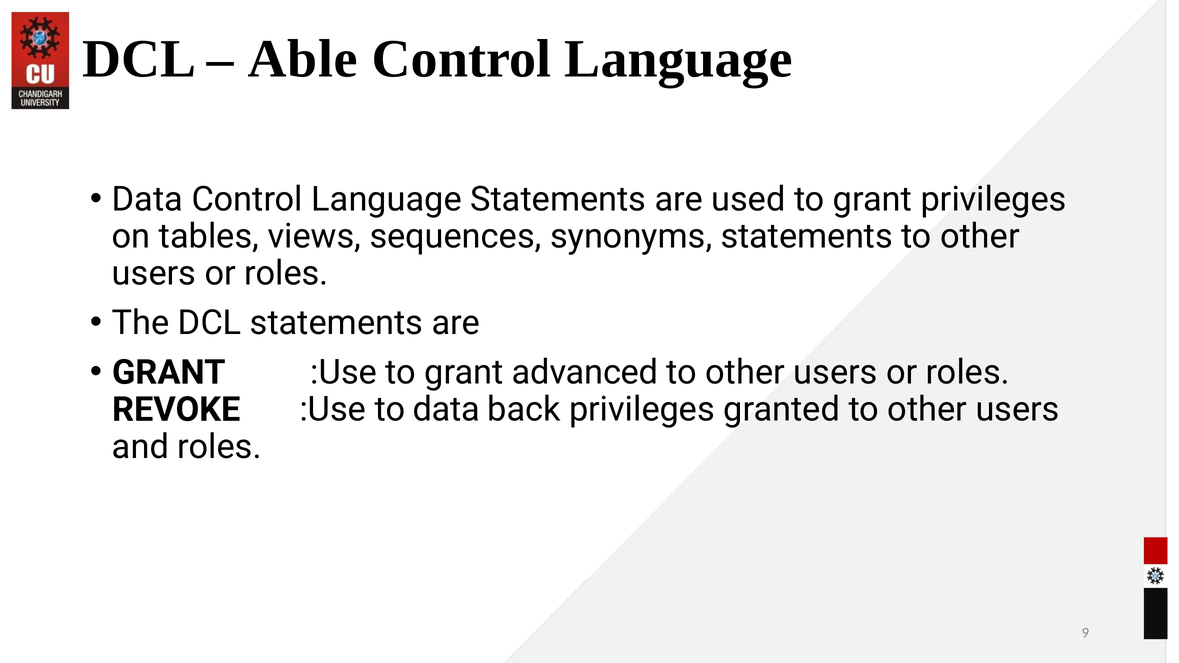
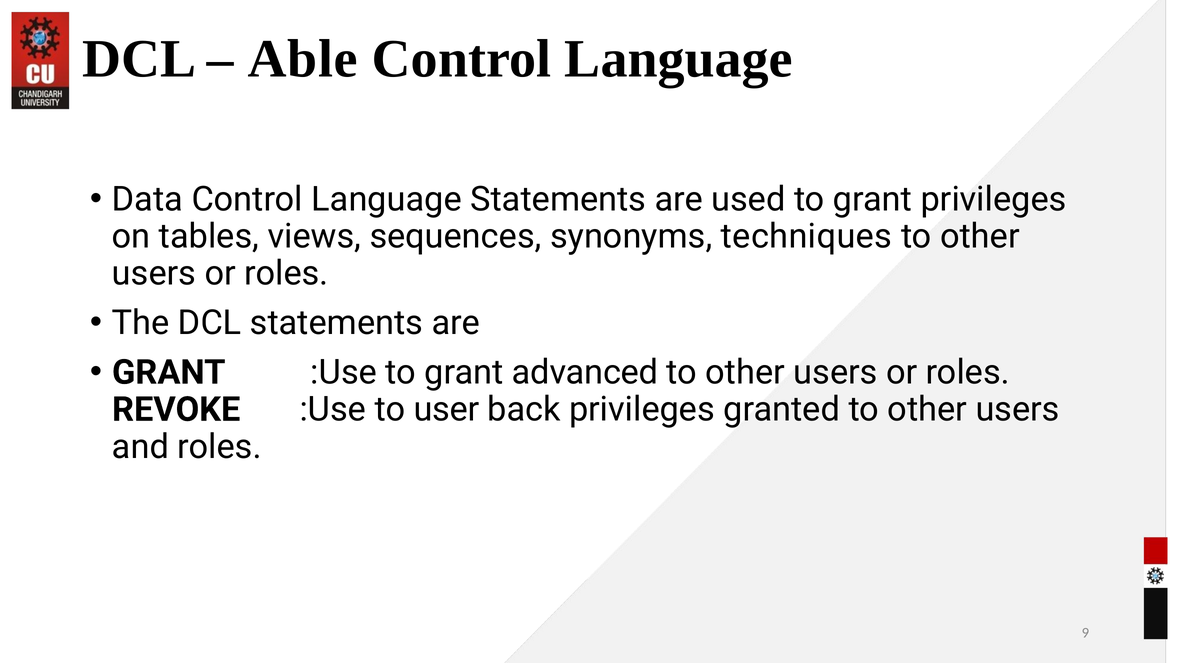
synonyms statements: statements -> techniques (807, 236)
to data: data -> user (446, 410)
